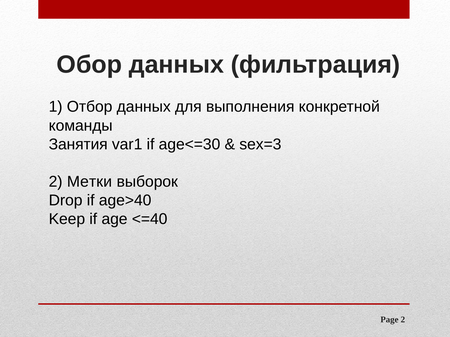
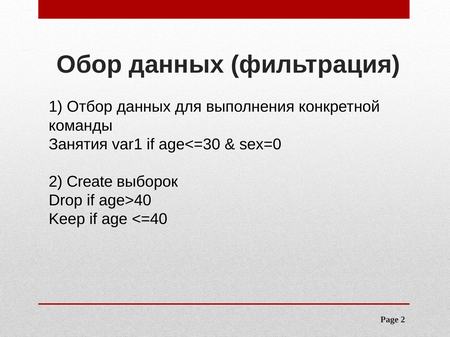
sex=3: sex=3 -> sex=0 (260, 144)
Метки: Метки -> Create (90, 182)
